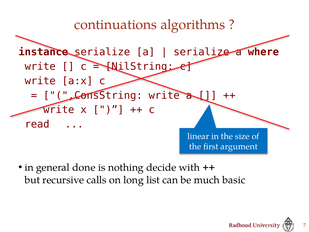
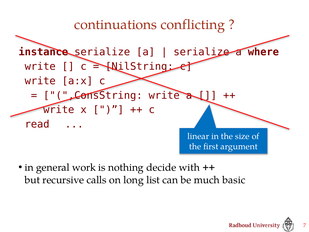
algorithms: algorithms -> conflicting (193, 24)
done: done -> work (84, 167)
